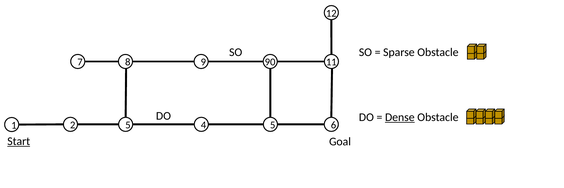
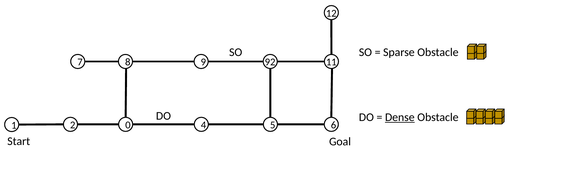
90: 90 -> 92 (270, 62)
2 5: 5 -> 0 (128, 125)
Start underline: present -> none (19, 141)
